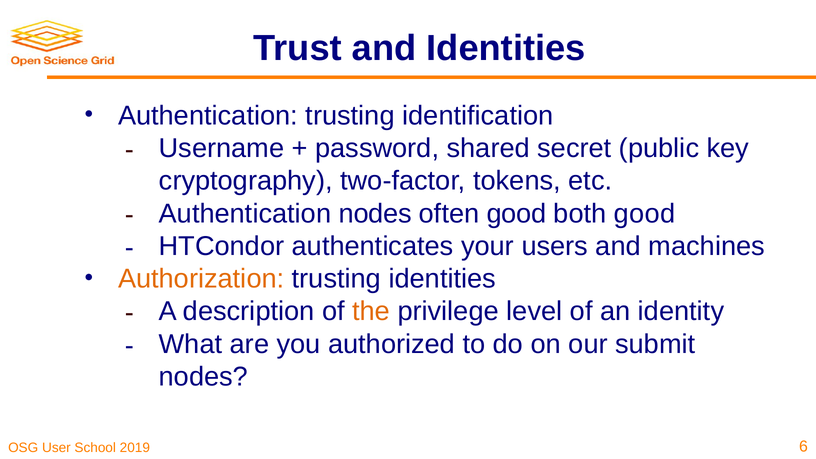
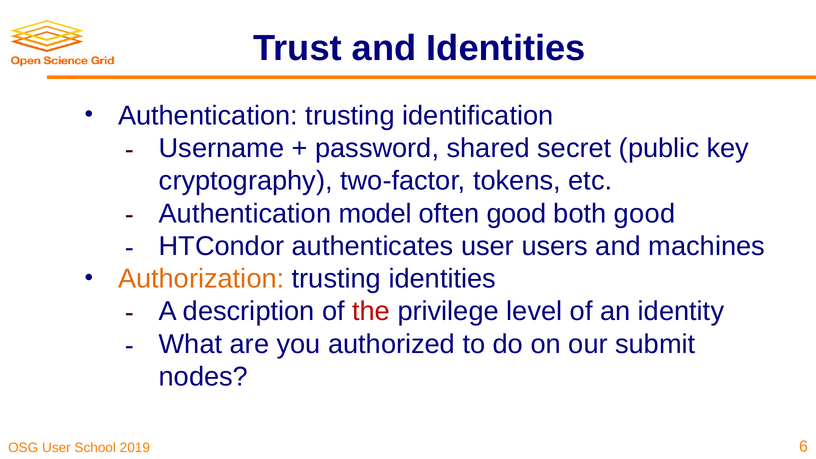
Authentication nodes: nodes -> model (375, 214)
authenticates your: your -> user (488, 246)
the colour: orange -> red (371, 311)
